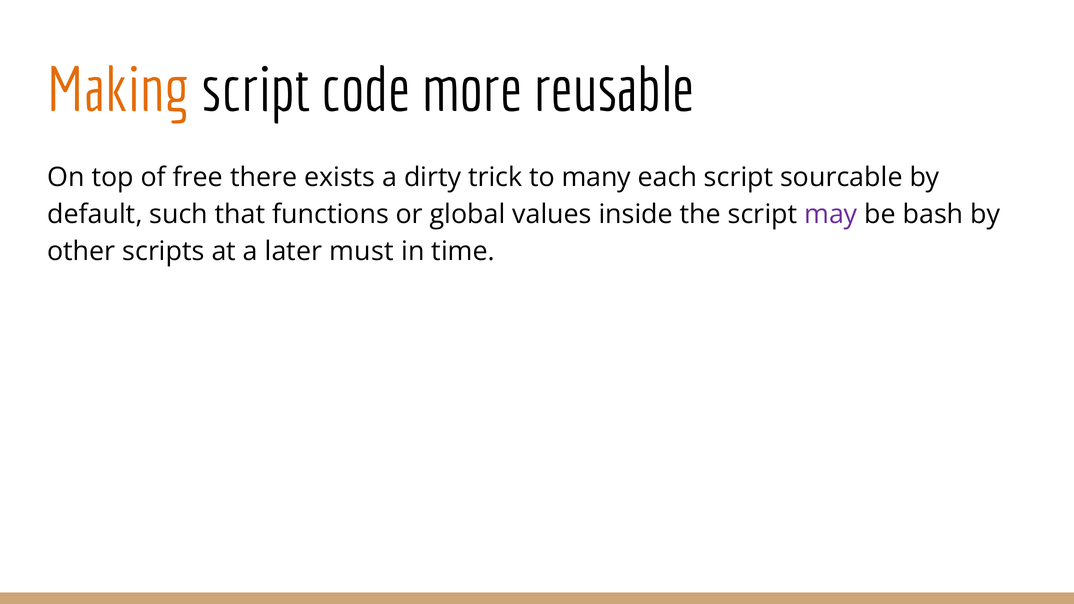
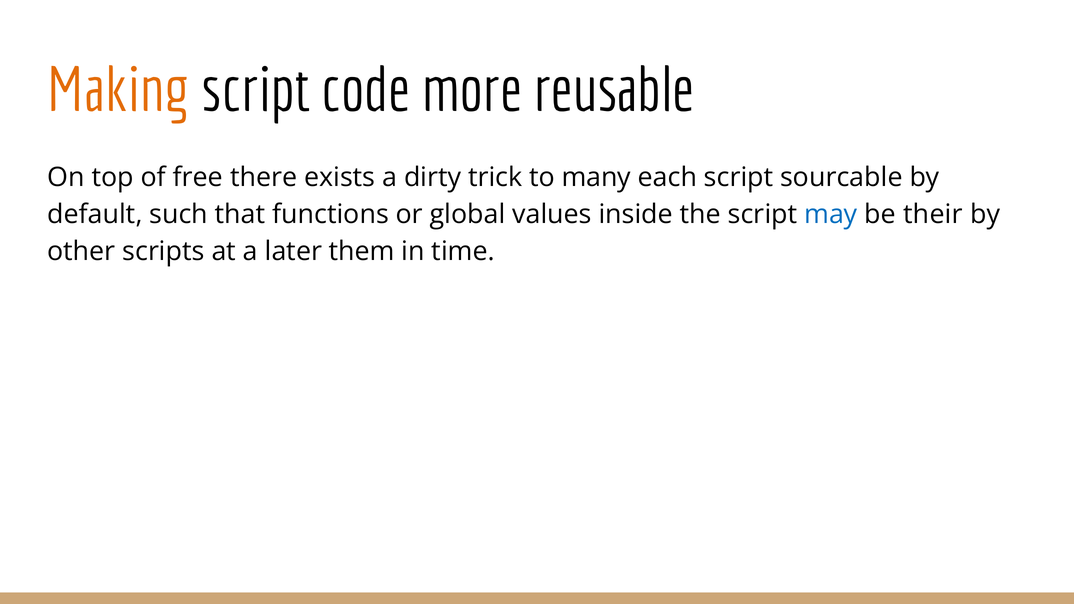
may colour: purple -> blue (831, 214)
bash: bash -> their (933, 214)
must: must -> them (362, 252)
